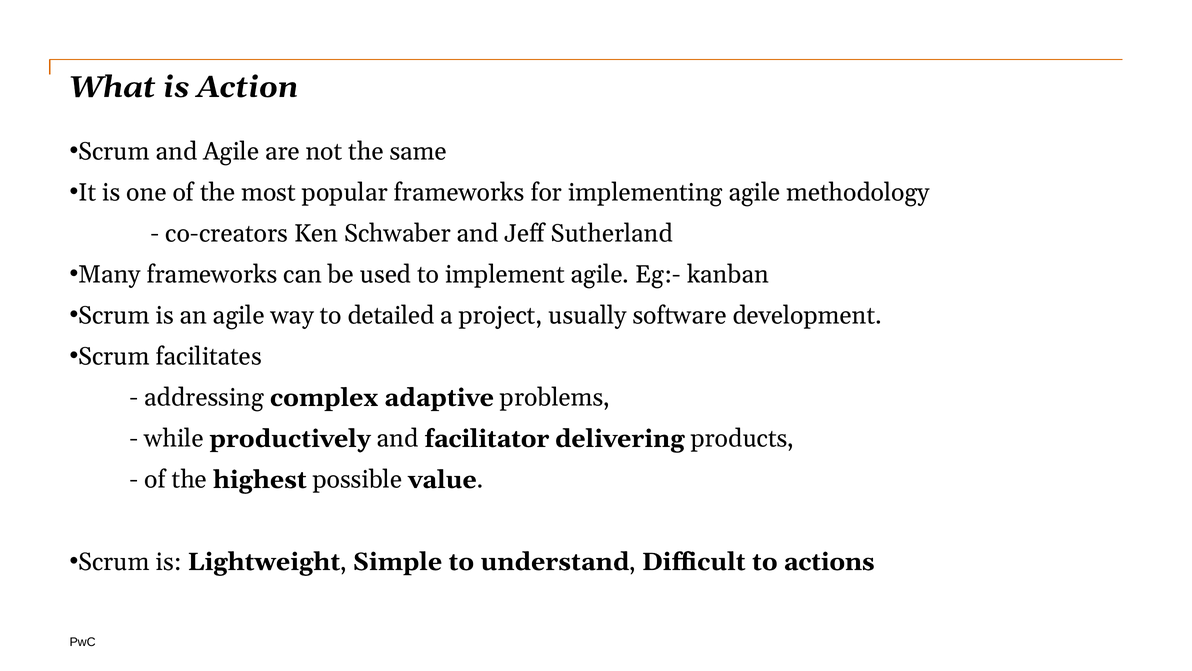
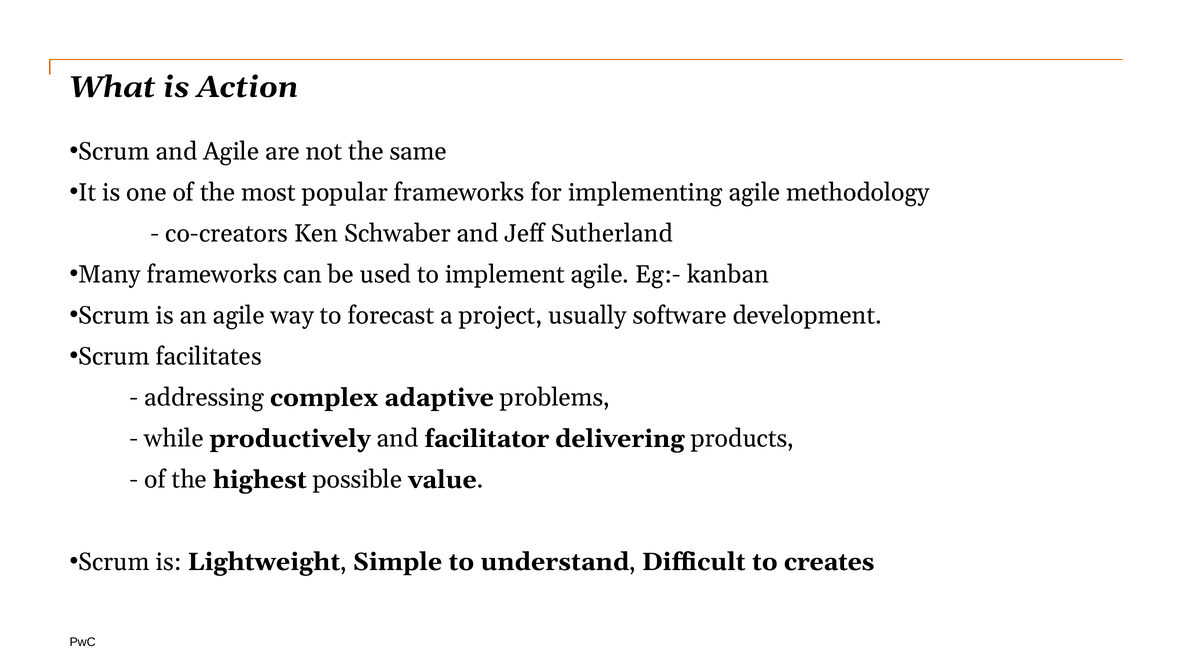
detailed: detailed -> forecast (391, 315)
actions: actions -> creates (829, 561)
